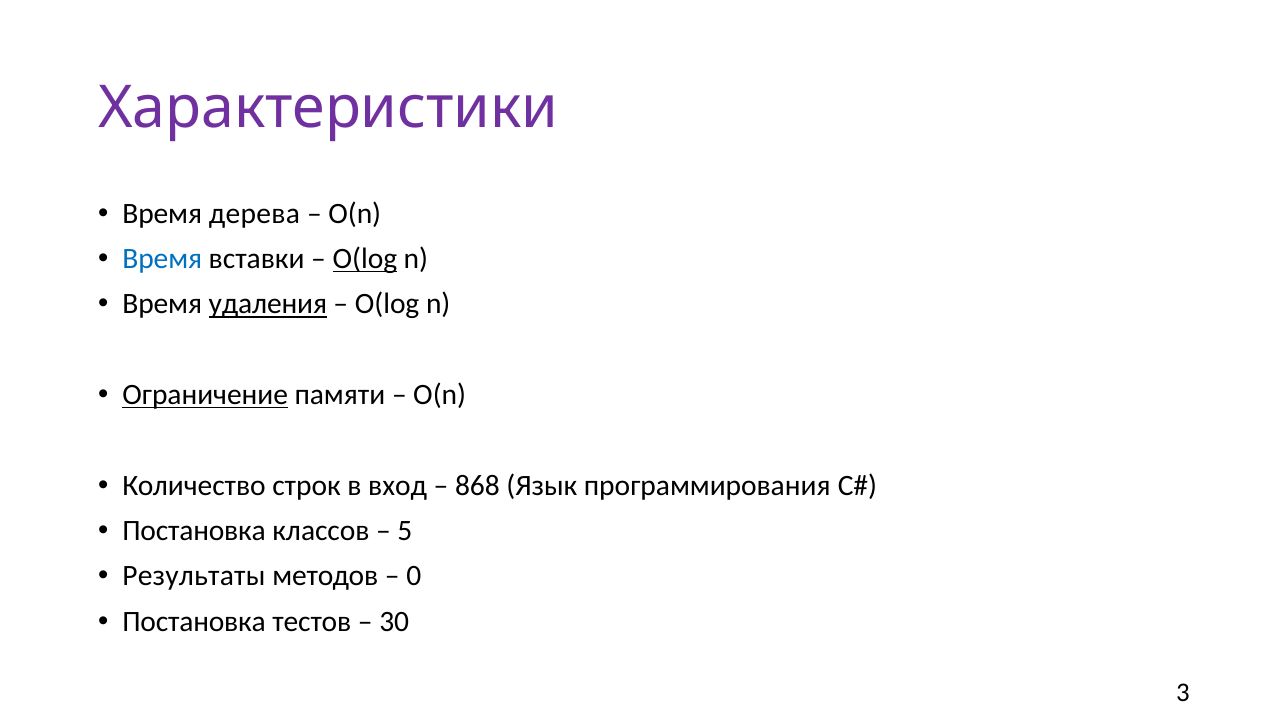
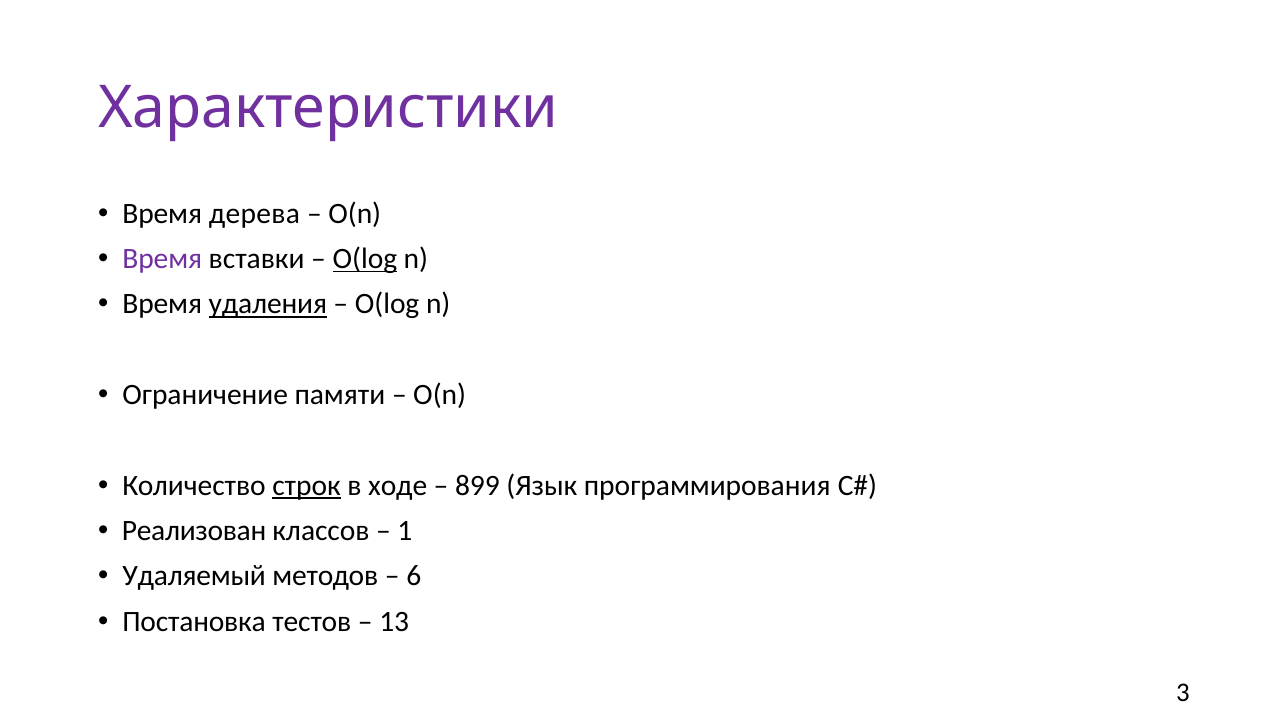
Время colour: blue -> purple (162, 259)
Ограничение underline: present -> none (205, 395)
строк underline: none -> present (307, 485)
вход: вход -> ходе (398, 485)
868: 868 -> 899 (477, 485)
Постановка: Постановка -> Реализован (194, 530)
5: 5 -> 1 (405, 530)
Результаты: Результаты -> Удаляемый (194, 576)
0: 0 -> 6 (414, 576)
30: 30 -> 13 (394, 621)
